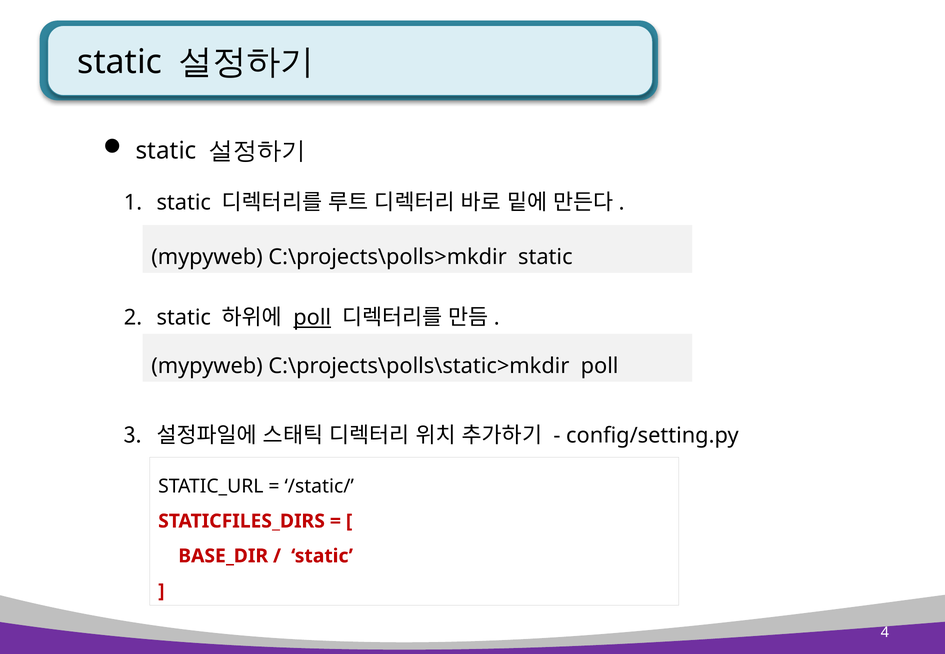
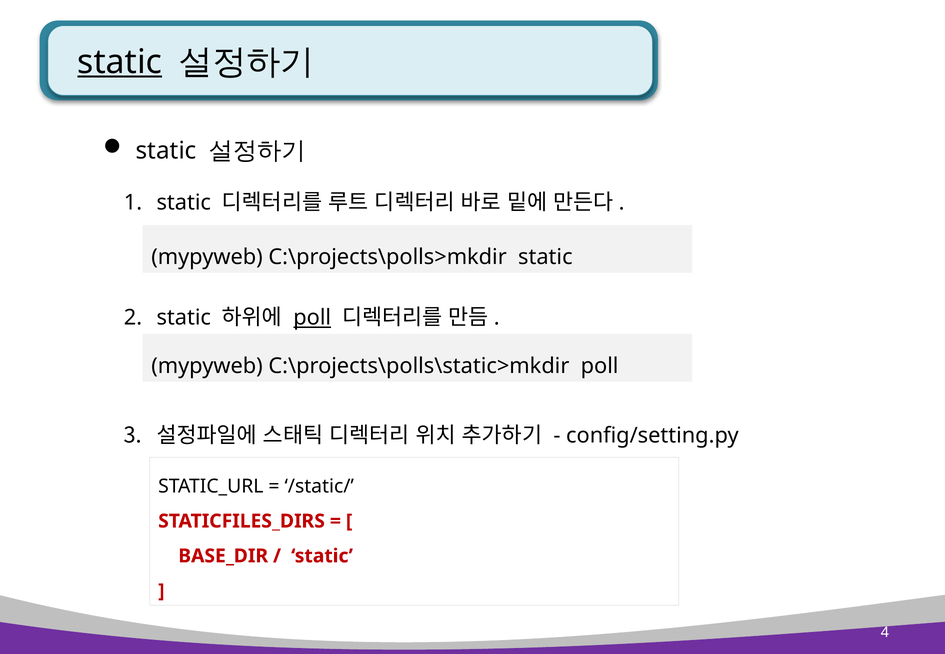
static underline: none -> present (120, 62)
